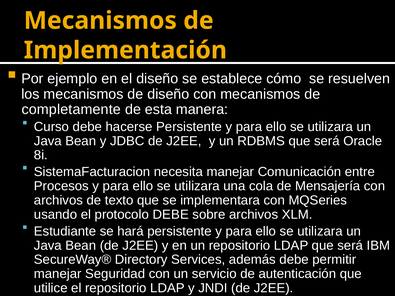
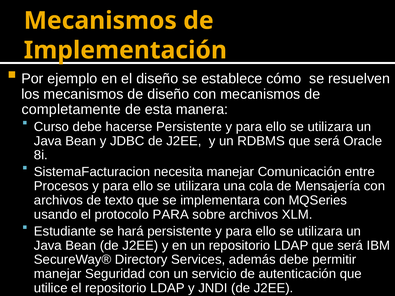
protocolo DEBE: DEBE -> PARA (171, 215)
